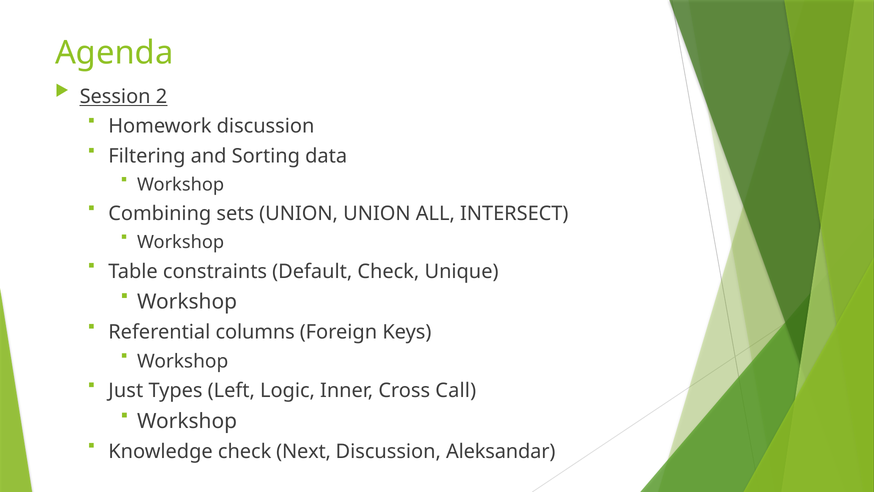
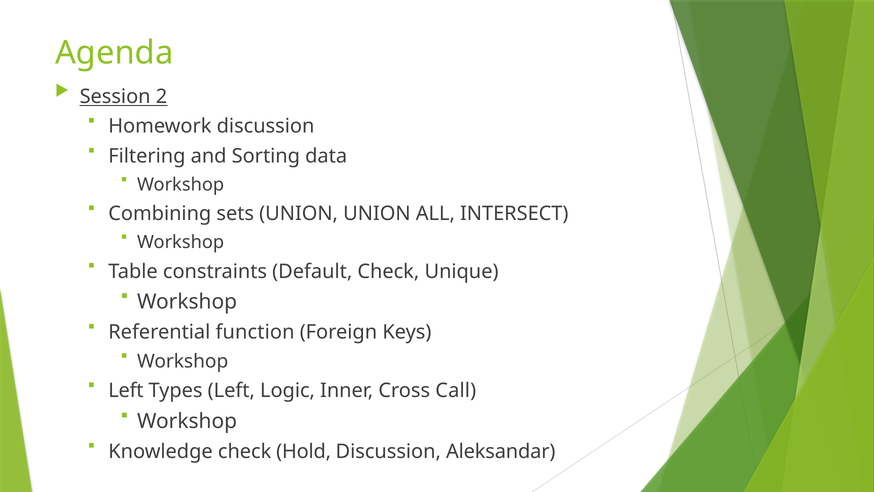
columns: columns -> function (255, 332)
Just: Just -> Left (126, 391)
Next: Next -> Hold (304, 451)
